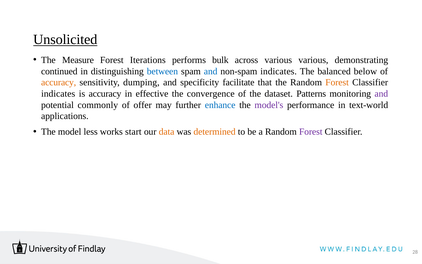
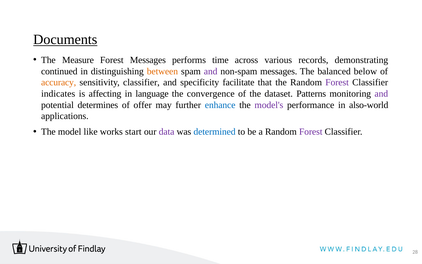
Unsolicited: Unsolicited -> Documents (65, 39)
Forest Iterations: Iterations -> Messages (148, 60)
bulk: bulk -> time (220, 60)
various various: various -> records (313, 60)
between colour: blue -> orange (162, 71)
and colour: blue -> purple (211, 71)
non-spam indicates: indicates -> messages (279, 71)
sensitivity dumping: dumping -> classifier (141, 82)
Forest colour: orange -> purple (337, 82)
is accuracy: accuracy -> affecting (105, 94)
effective: effective -> language (152, 94)
commonly: commonly -> determines (98, 105)
text-world: text-world -> also-world (369, 105)
less: less -> like (91, 132)
data colour: orange -> purple (167, 132)
determined colour: orange -> blue (215, 132)
